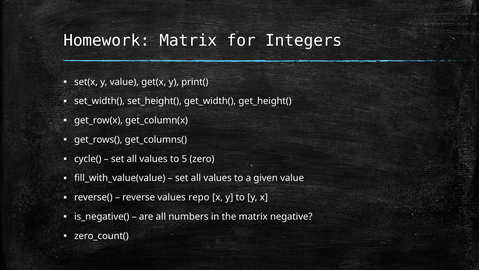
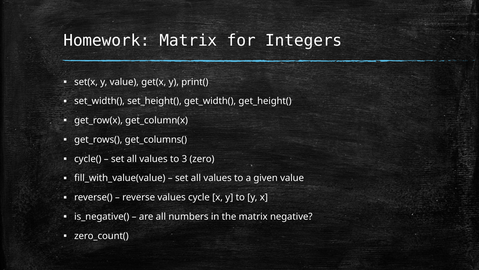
5: 5 -> 3 (184, 159)
repo: repo -> cycle (199, 197)
